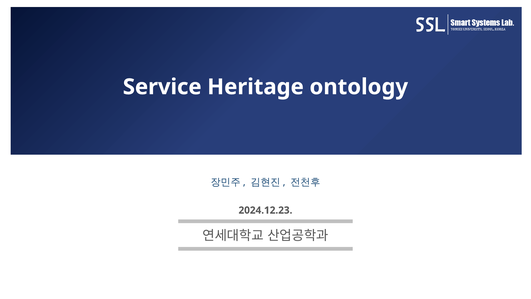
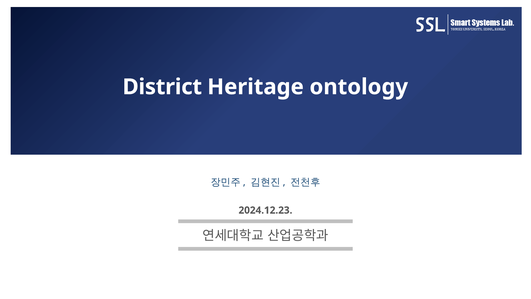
Service: Service -> District (162, 87)
